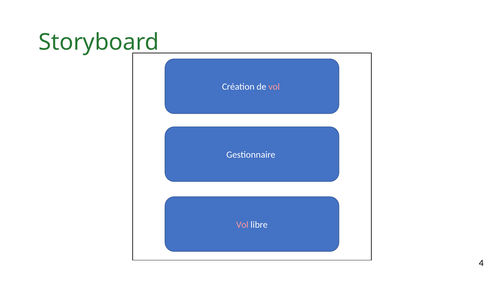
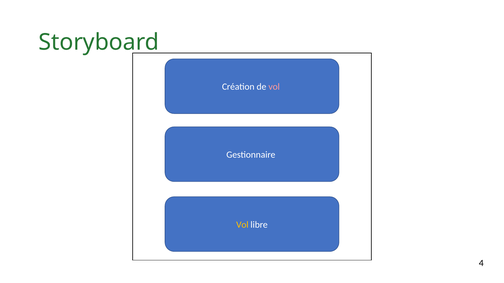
Vol colour: pink -> yellow (242, 225)
